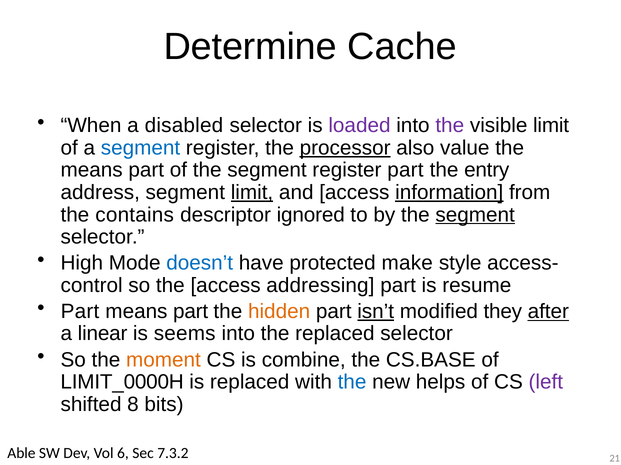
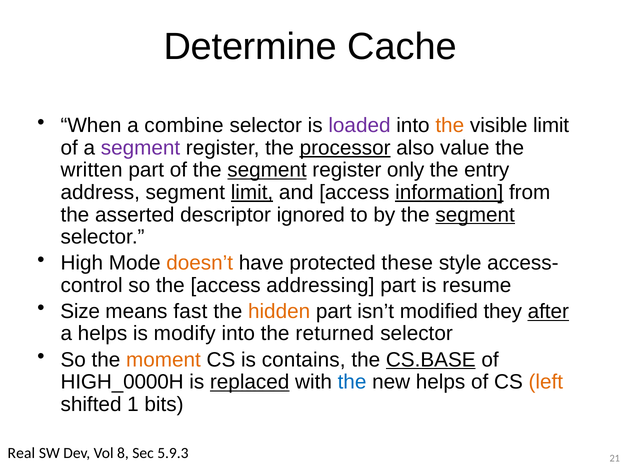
disabled: disabled -> combine (184, 126)
the colour: purple -> orange (450, 126)
segment colour: blue -> purple (140, 148)
means: means -> written (92, 170)
segment underline: none -> present (267, 170)
register part: part -> only (406, 170)
contains: contains -> asserted (135, 215)
doesn’t colour: blue -> orange (200, 263)
make: make -> these (407, 263)
Part: Part -> Size (80, 312)
part: part -> fast (190, 312)
isn’t underline: present -> none (376, 312)
a linear: linear -> helps (102, 334)
seems: seems -> modify (185, 334)
the replaced: replaced -> returned (335, 334)
combine: combine -> contains (304, 360)
CS.BASE underline: none -> present (431, 360)
LIMIT_0000H: LIMIT_0000H -> HIGH_0000H (122, 383)
replaced underline: none -> present (250, 383)
left colour: purple -> orange (546, 383)
8: 8 -> 1 (133, 405)
Able: Able -> Real (21, 454)
6: 6 -> 8 (123, 454)
7.3.2: 7.3.2 -> 5.9.3 (173, 454)
